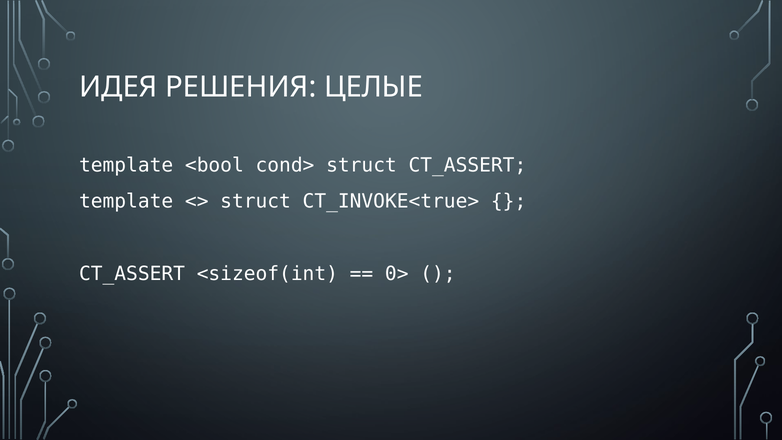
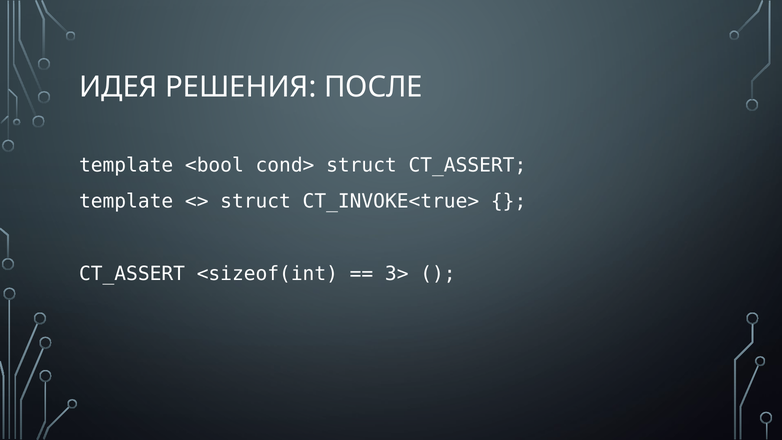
ЦЕЛЫЕ: ЦЕЛЫЕ -> ПОСЛЕ (373, 87)
0>: 0> -> 3> (397, 274)
